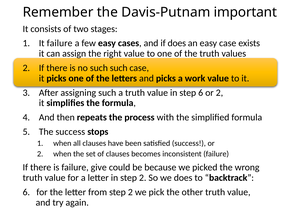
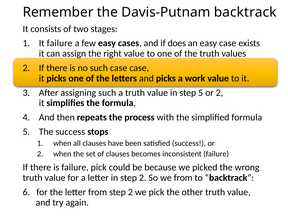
Davis-Putnam important: important -> backtrack (245, 12)
such such: such -> case (119, 68)
step 6: 6 -> 5 (201, 93)
failure give: give -> pick (99, 167)
we does: does -> from (183, 178)
